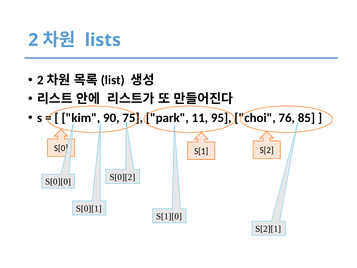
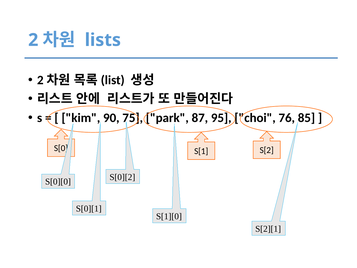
11: 11 -> 87 (200, 118)
